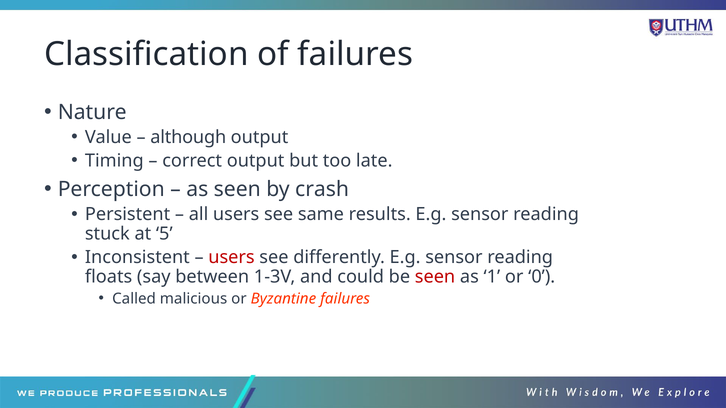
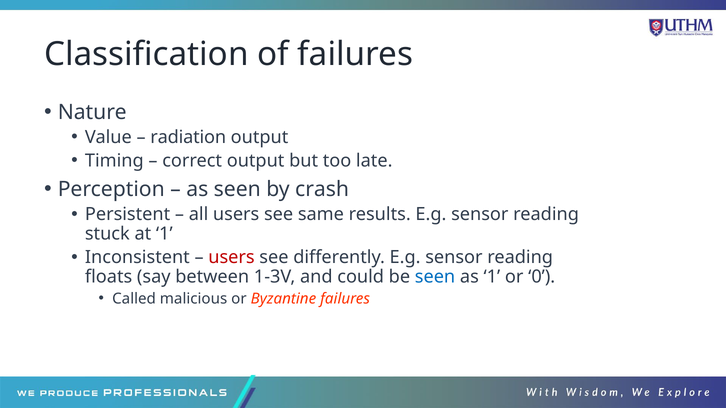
although: although -> radiation (188, 137)
at 5: 5 -> 1 (164, 234)
seen colour: red -> blue (435, 277)
